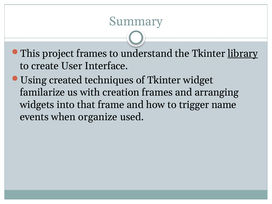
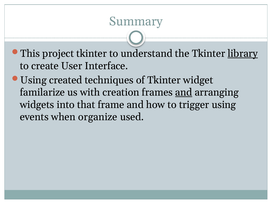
project frames: frames -> tkinter (92, 54)
and underline: none -> present (184, 92)
trigger name: name -> using (224, 105)
